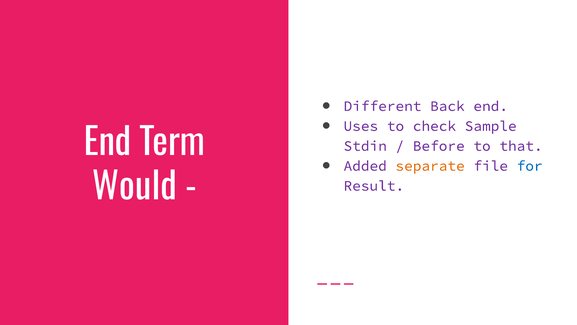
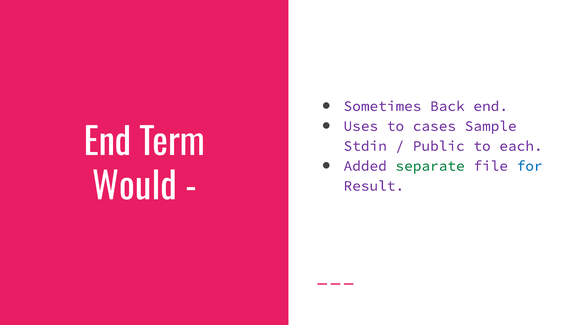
Different: Different -> Sometimes (383, 106)
check: check -> cases (434, 126)
Before: Before -> Public (439, 146)
that: that -> each (521, 146)
separate colour: orange -> green (430, 166)
